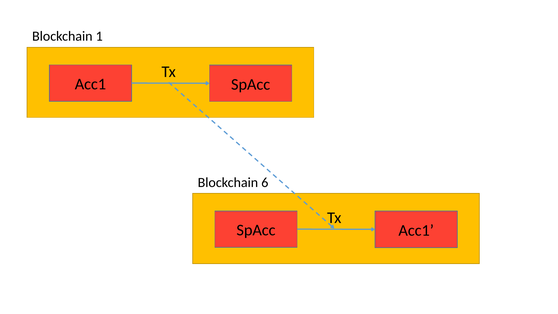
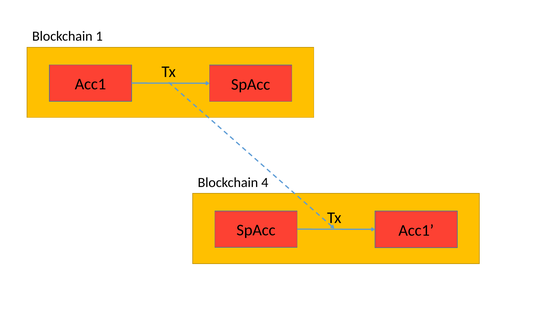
6: 6 -> 4 (265, 182)
